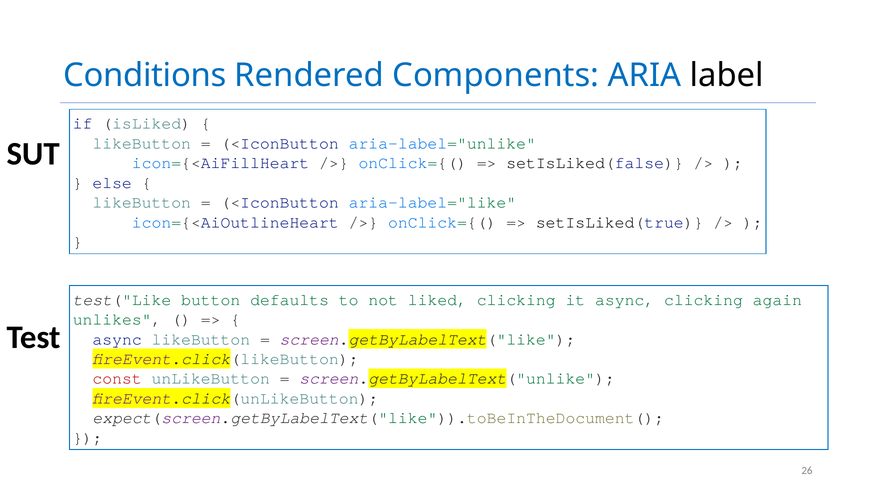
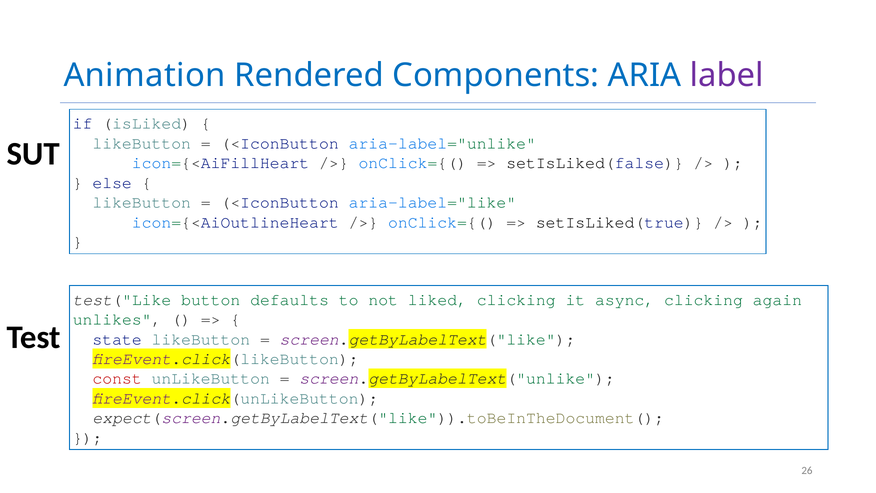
Conditions: Conditions -> Animation (145, 75)
label colour: black -> purple (727, 75)
async: async -> state (117, 339)
